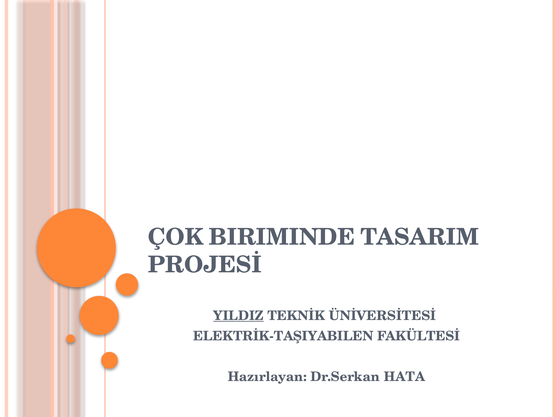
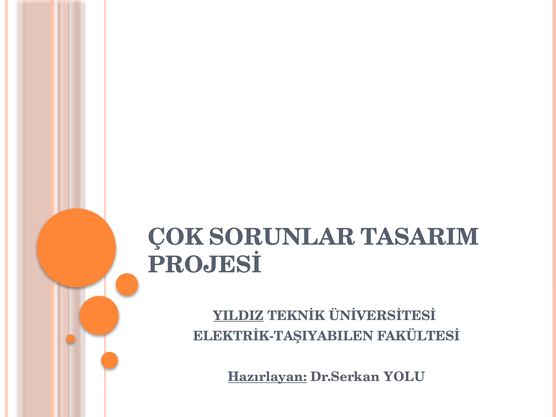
BIRIMINDE: BIRIMINDE -> SORUNLAR (282, 237)
Hazırlayan underline: none -> present (267, 377)
HATA: HATA -> YOLU (404, 377)
